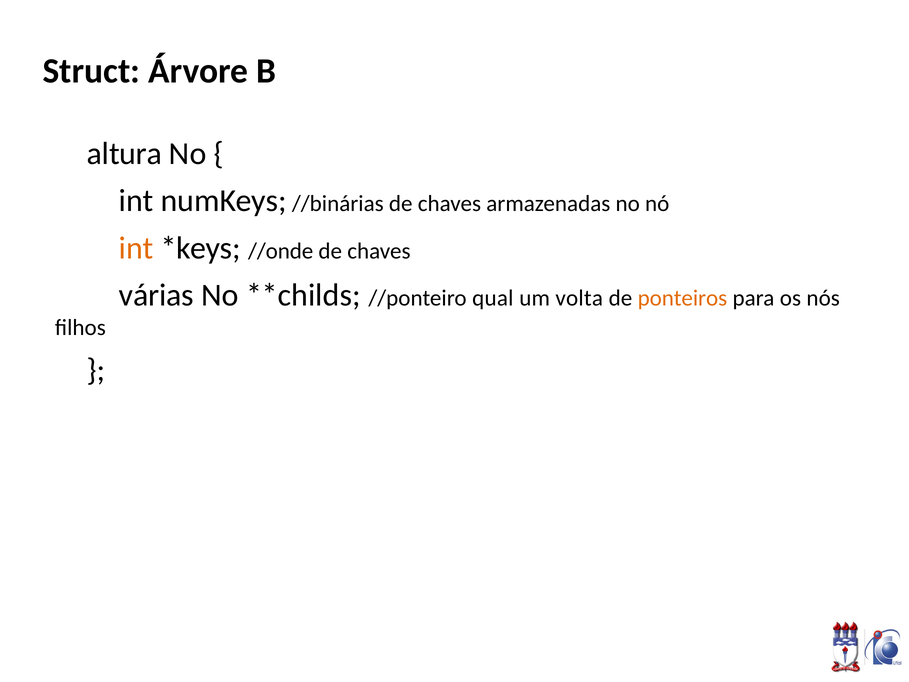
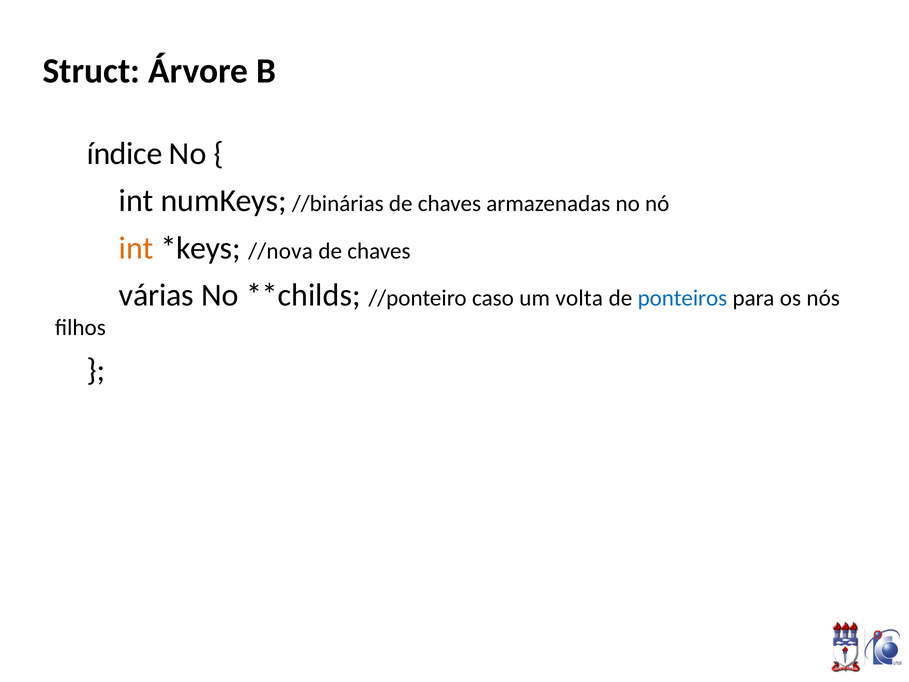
altura: altura -> índice (125, 153)
//onde: //onde -> //nova (281, 251)
qual: qual -> caso (493, 298)
ponteiros colour: orange -> blue (682, 298)
